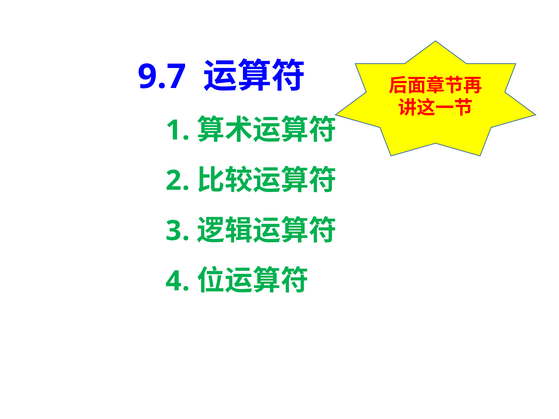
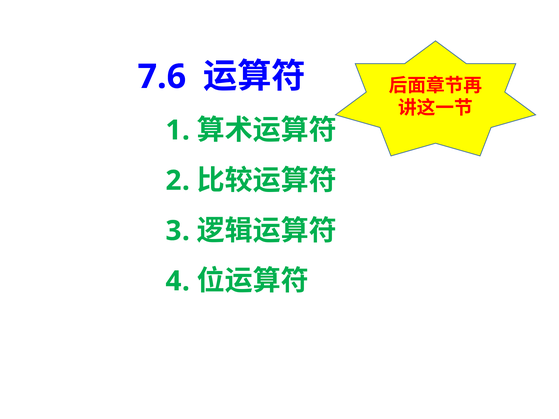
9.7: 9.7 -> 7.6 (162, 77)
